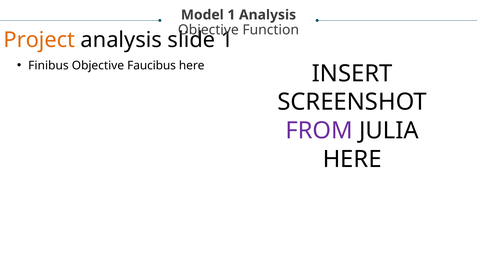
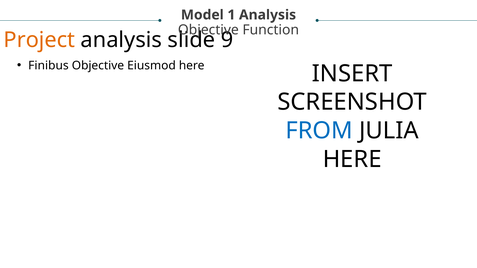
slide 1: 1 -> 9 (227, 40)
Faucibus: Faucibus -> Eiusmod (151, 66)
FROM colour: purple -> blue (319, 131)
